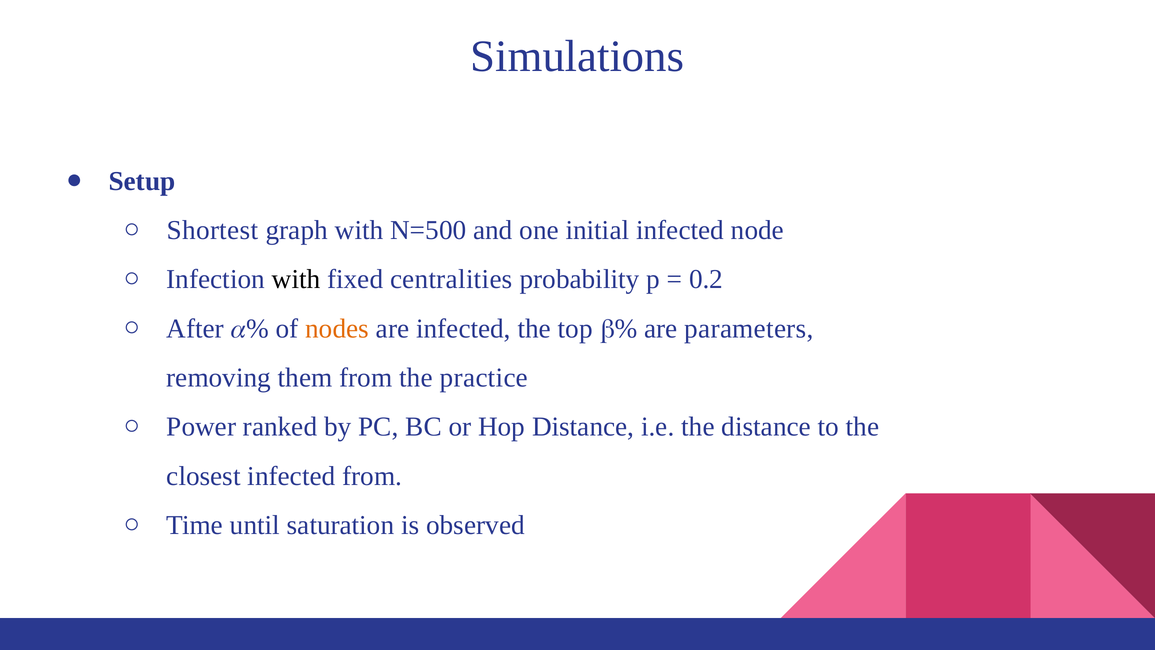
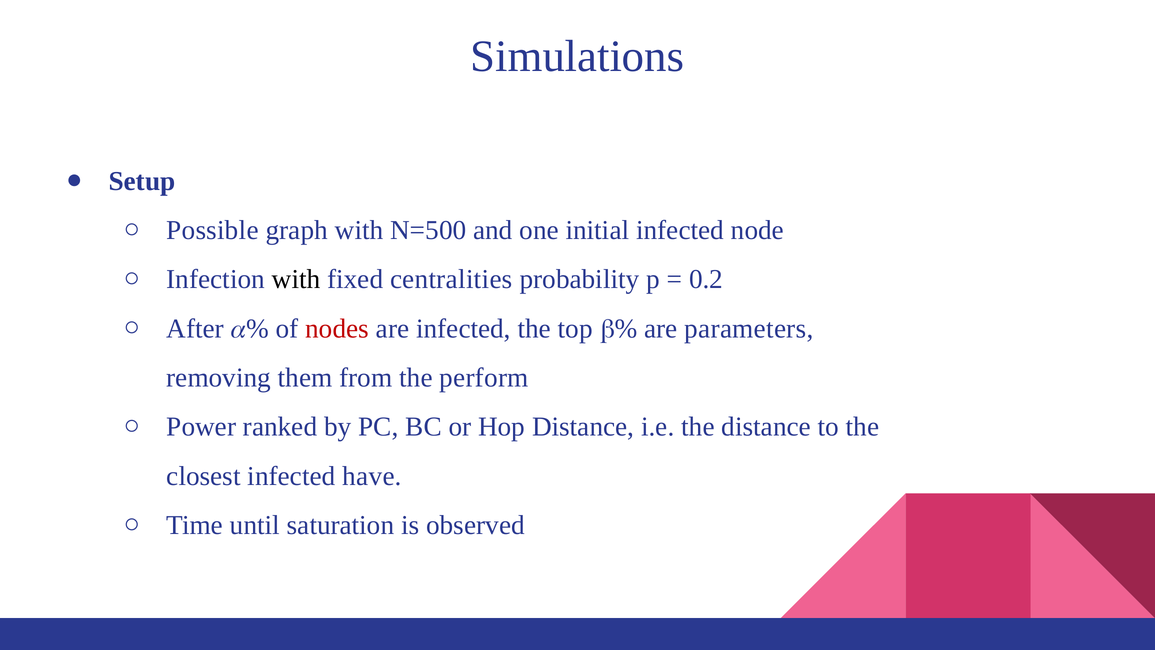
Shortest: Shortest -> Possible (213, 230)
nodes colour: orange -> red (337, 328)
practice: practice -> perform (484, 378)
infected from: from -> have (372, 476)
